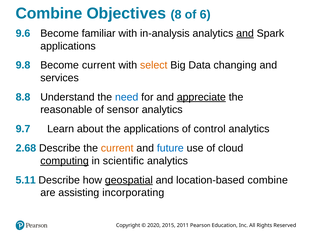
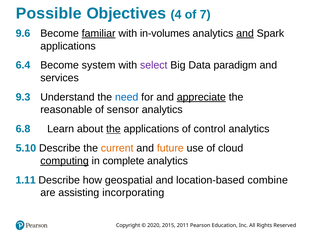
Combine: Combine -> Possible (49, 13)
8: 8 -> 4 (176, 14)
6: 6 -> 7 (205, 14)
familiar underline: none -> present (99, 33)
in-analysis: in-analysis -> in-volumes (165, 33)
9.8: 9.8 -> 6.4 (23, 65)
Become current: current -> system (99, 65)
select colour: orange -> purple (154, 65)
changing: changing -> paradigm (235, 65)
8.8: 8.8 -> 9.3 (23, 97)
9.7: 9.7 -> 6.8 (23, 129)
the underline: none -> present (113, 129)
2.68: 2.68 -> 5.10 (26, 148)
future colour: blue -> orange (170, 148)
scientific: scientific -> complete (123, 160)
5.11: 5.11 -> 1.11 (26, 179)
geospatial underline: present -> none (129, 179)
